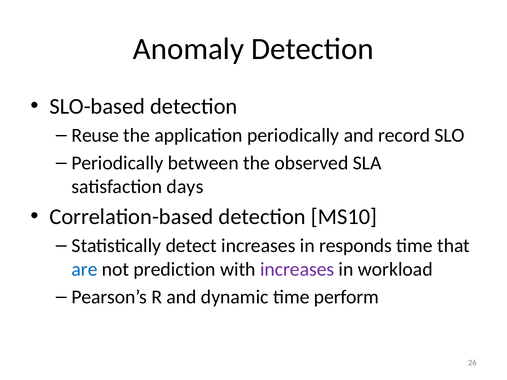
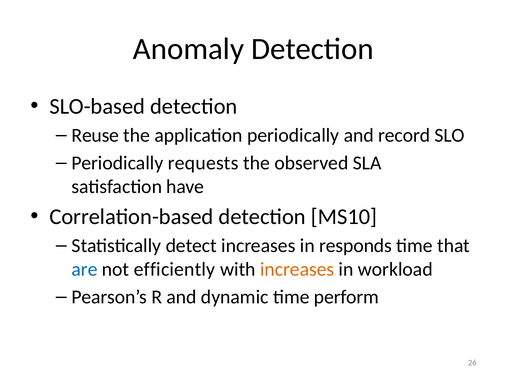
between: between -> requests (203, 163)
days: days -> have (185, 187)
prediction: prediction -> efficiently (175, 270)
increases colour: purple -> orange (297, 270)
